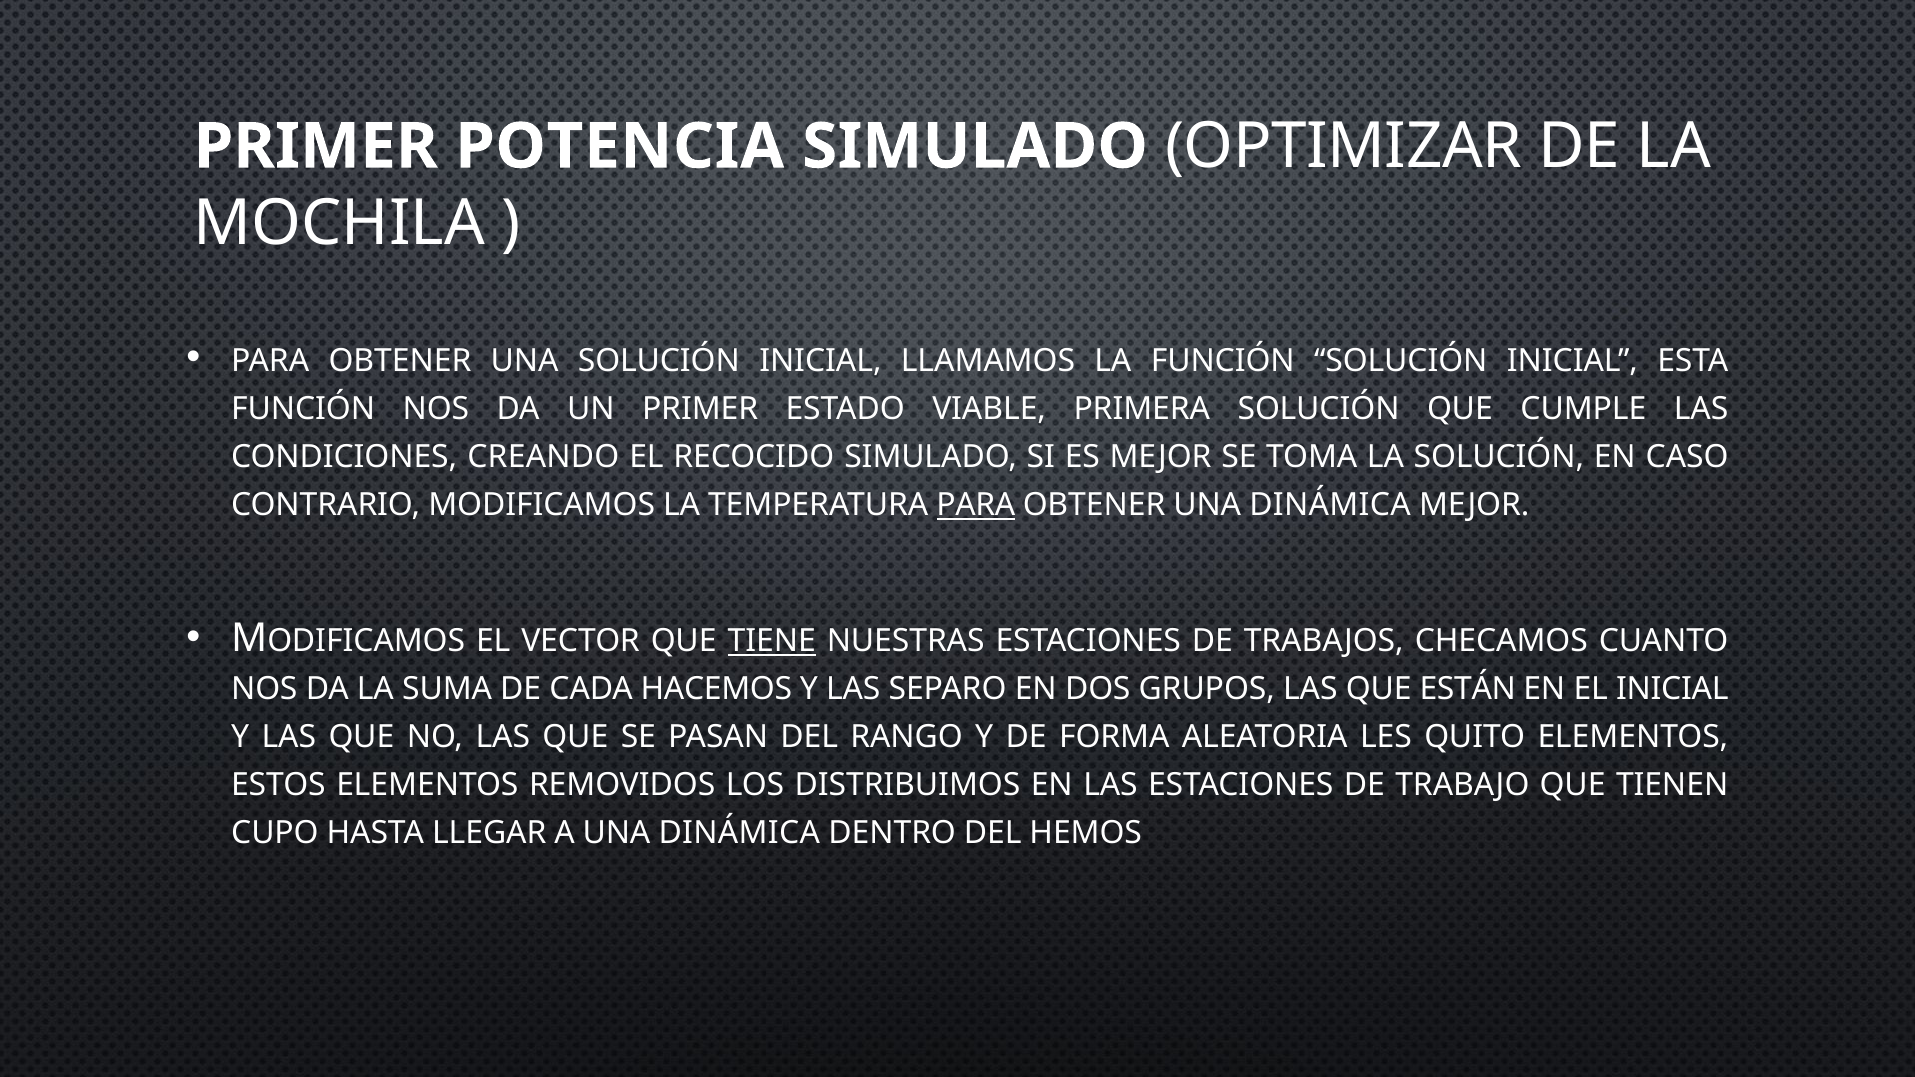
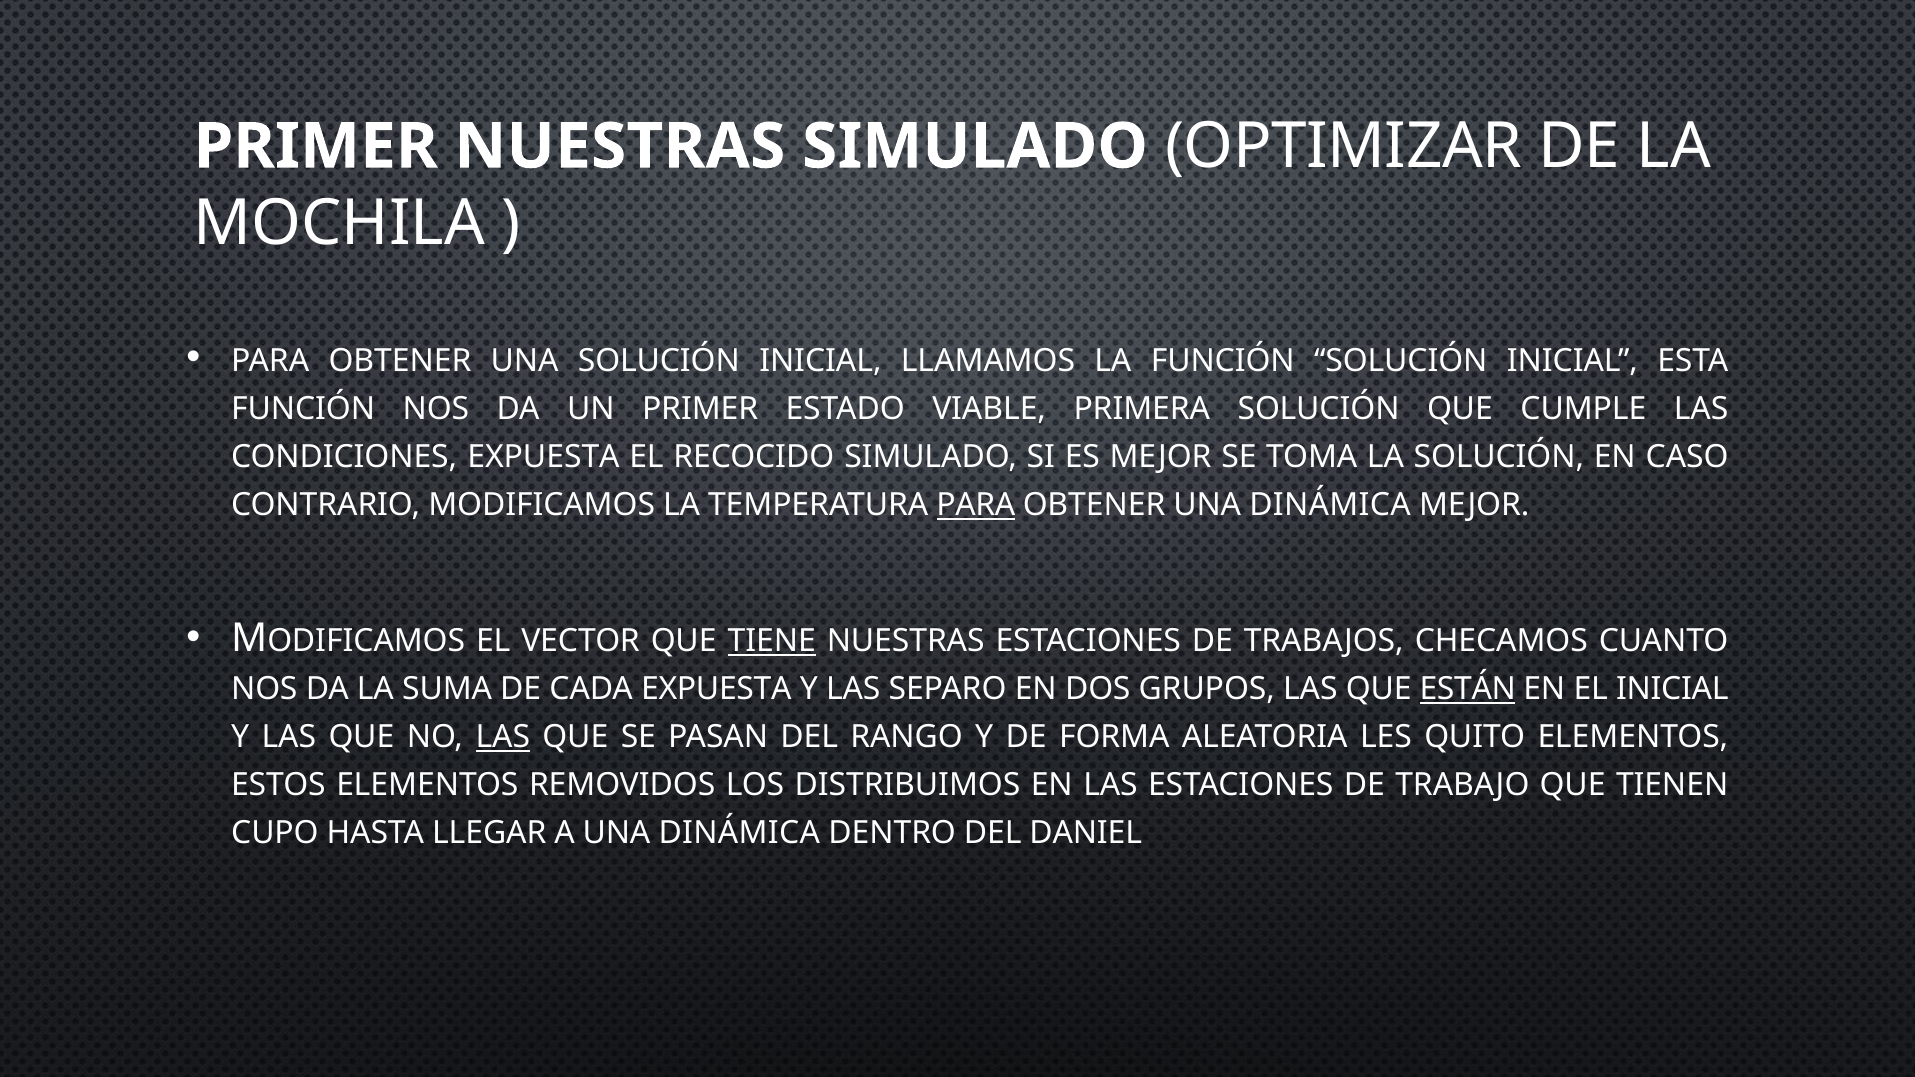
PRIMER POTENCIA: POTENCIA -> NUESTRAS (620, 147)
CONDICIONES CREANDO: CREANDO -> EXPUESTA (543, 457)
CADA HACEMOS: HACEMOS -> EXPUESTA (716, 689)
ESTÁN underline: none -> present (1468, 689)
LAS underline: none -> present (503, 737)
HEMOS: HEMOS -> DANIEL (1086, 833)
